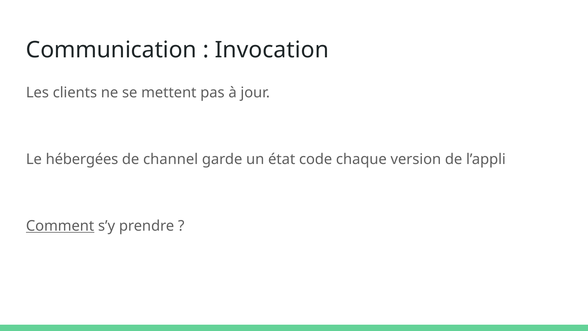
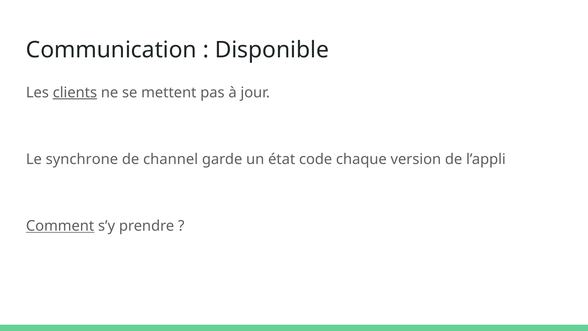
Invocation: Invocation -> Disponible (272, 50)
clients underline: none -> present (75, 92)
hébergées: hébergées -> synchrone (82, 159)
